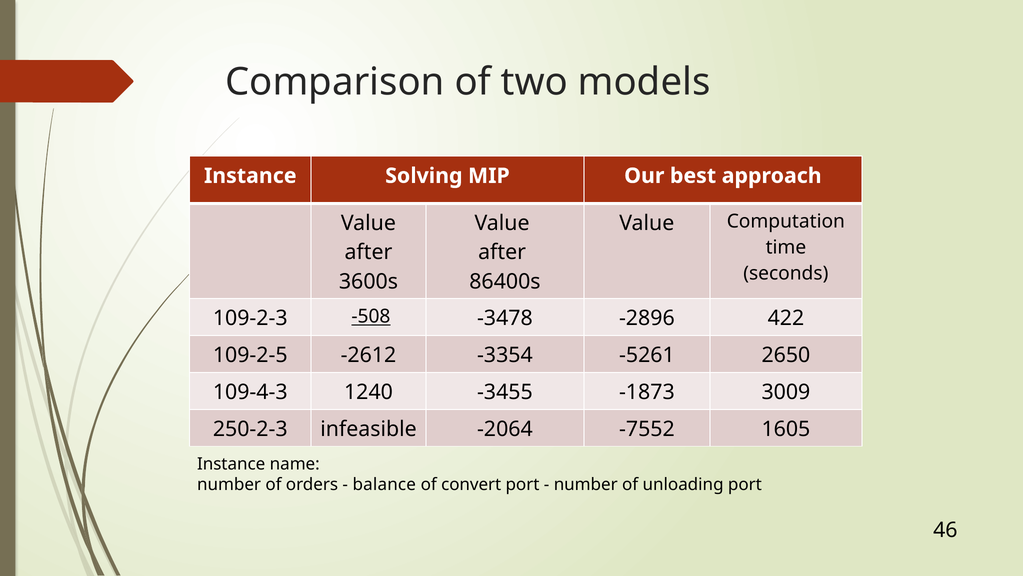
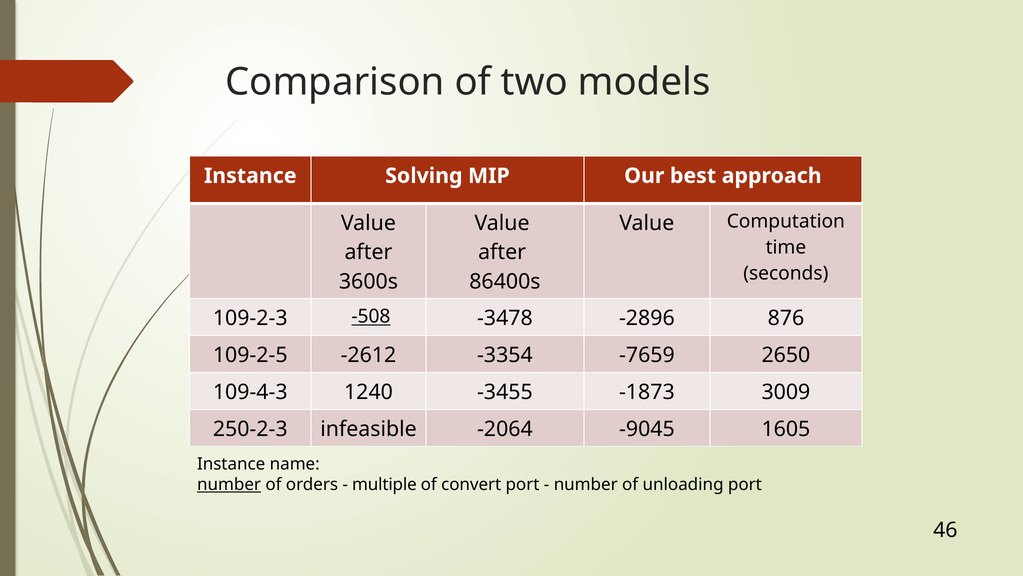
422: 422 -> 876 (786, 318)
-5261: -5261 -> -7659 (647, 355)
-7552: -7552 -> -9045 (647, 429)
number underline: none -> present (229, 484)
balance: balance -> multiple (384, 484)
